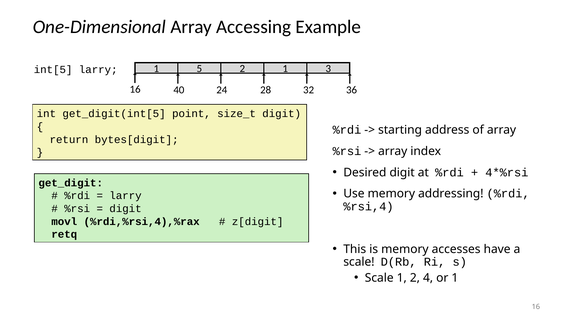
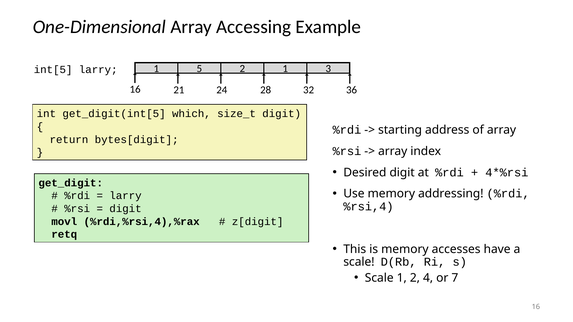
40: 40 -> 21 (179, 90)
point: point -> which (191, 114)
or 1: 1 -> 7 (455, 278)
